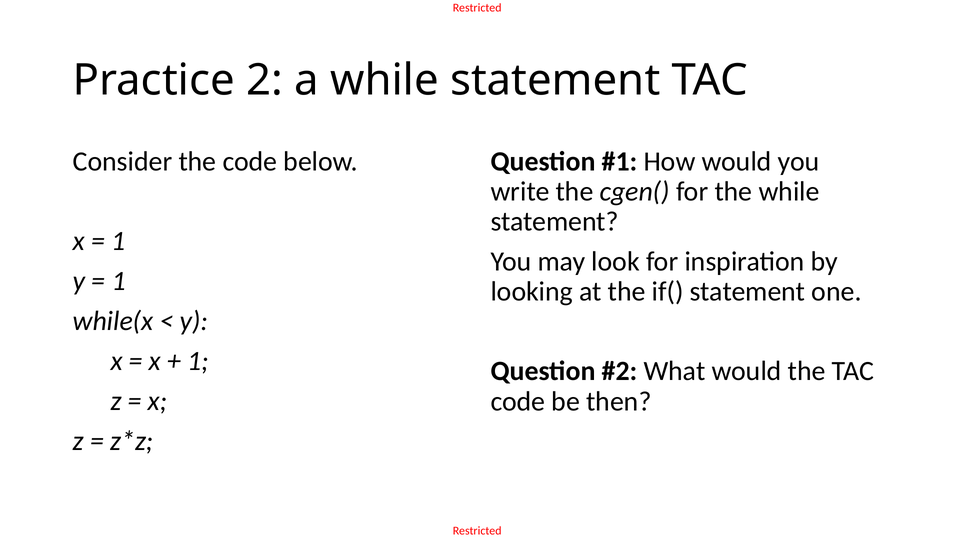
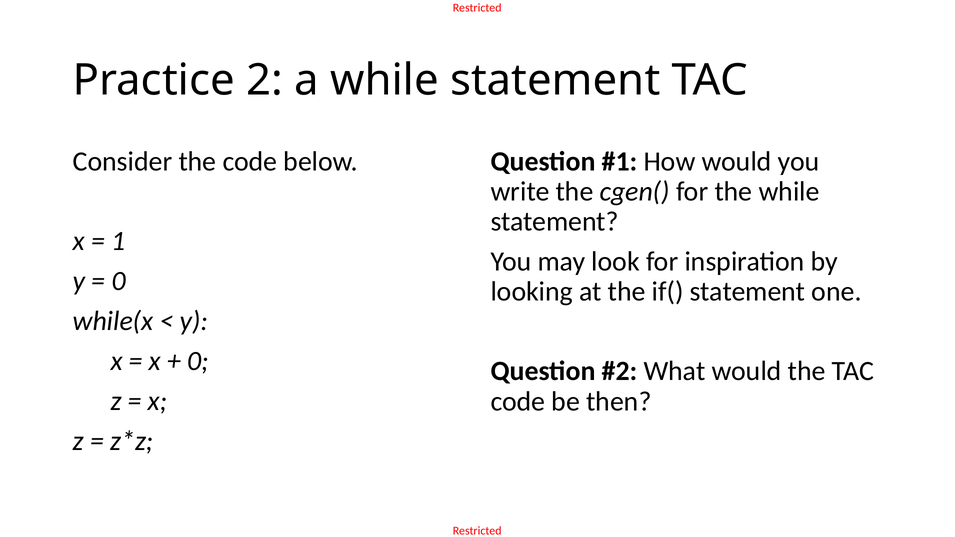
1: 1 -> 0 (119, 281)
1: 1 -> 0 (198, 361)
